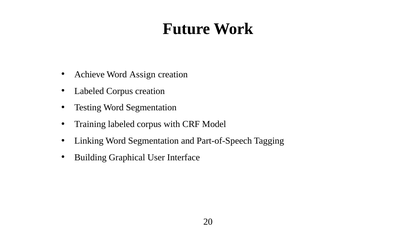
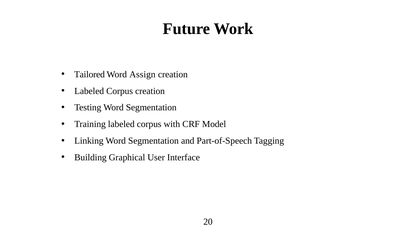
Achieve: Achieve -> Tailored (90, 74)
